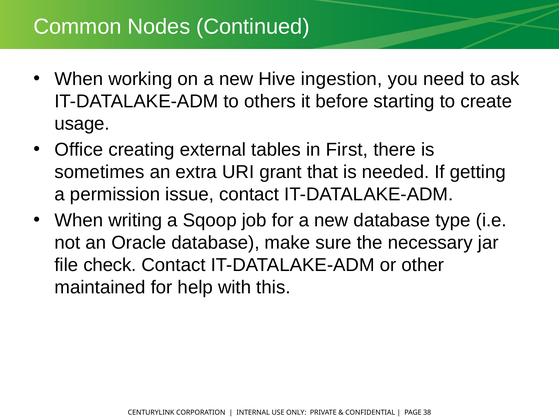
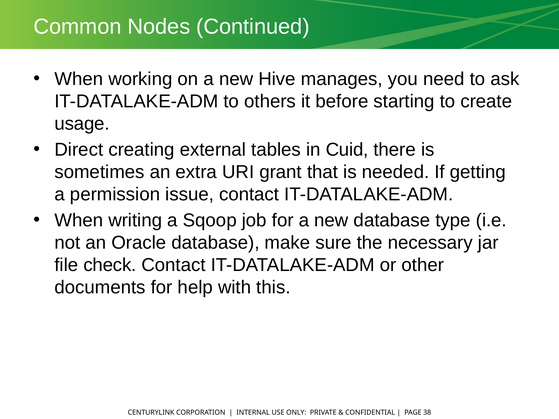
ingestion: ingestion -> manages (342, 79)
Office: Office -> Direct (79, 150)
First: First -> Cuid (347, 150)
maintained: maintained -> documents (100, 288)
